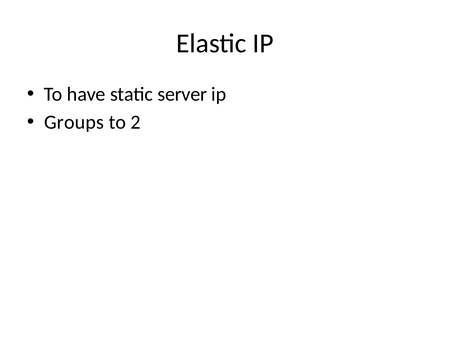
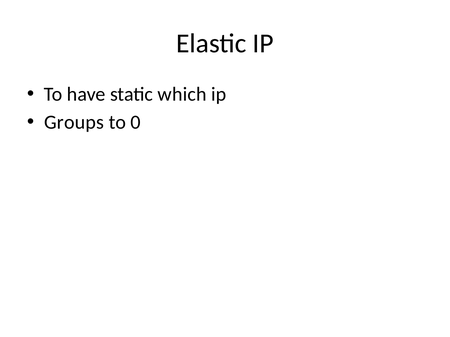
server: server -> which (182, 94)
2: 2 -> 0 (136, 122)
